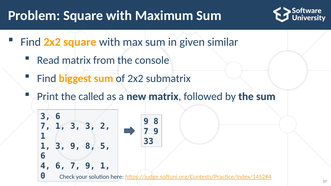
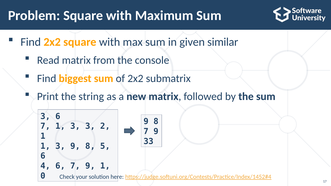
called: called -> string (91, 96)
